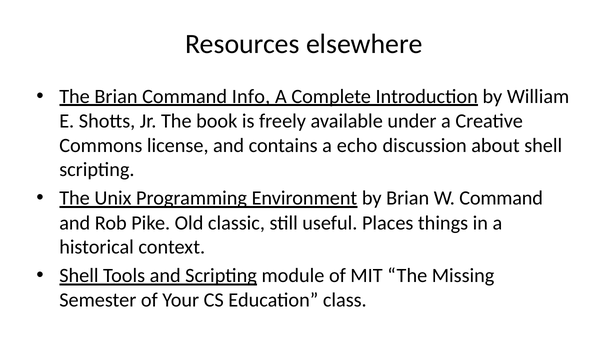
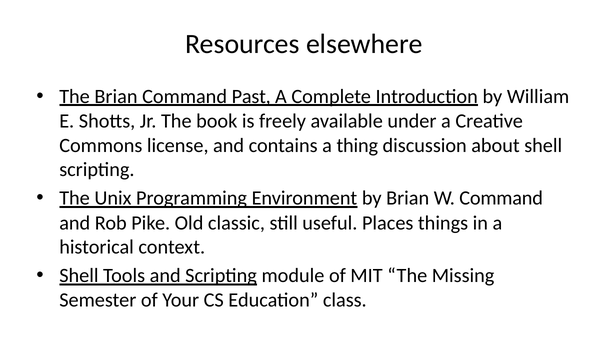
Info: Info -> Past (251, 96)
echo: echo -> thing (357, 145)
